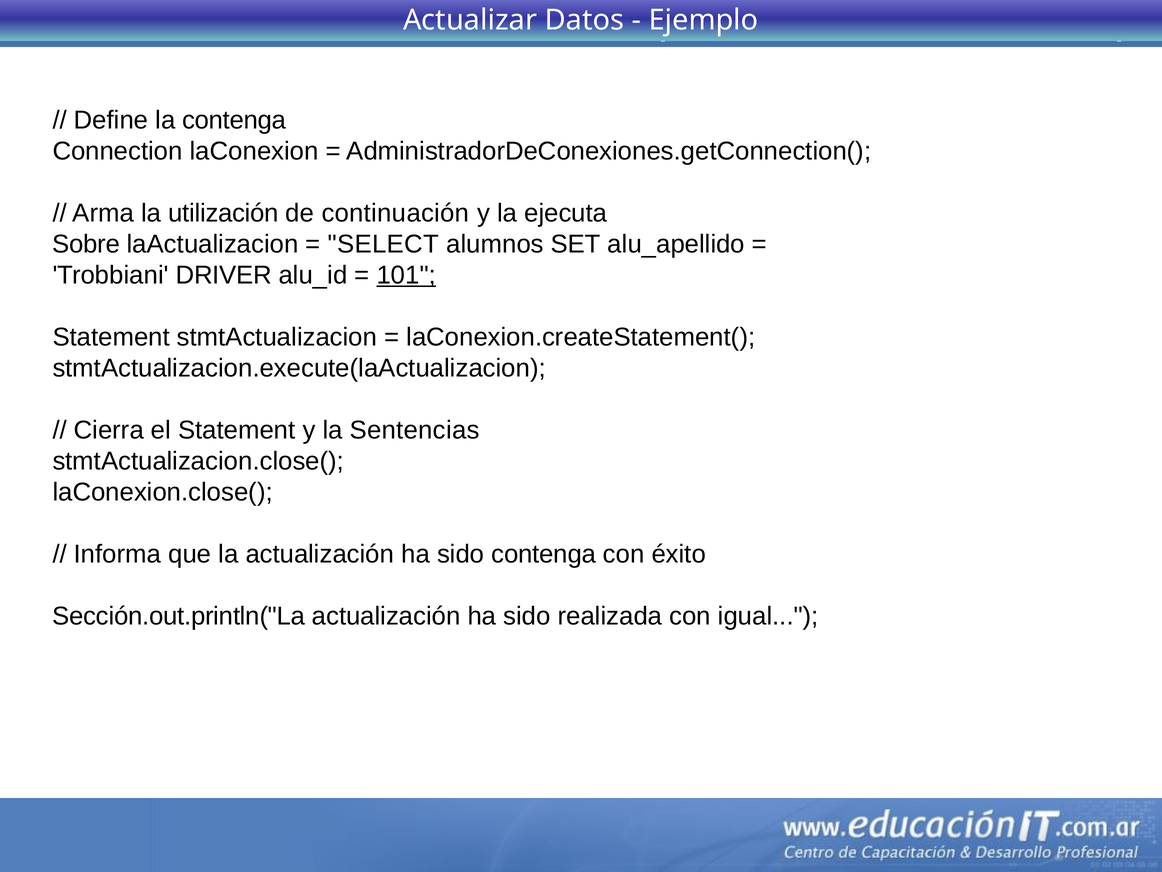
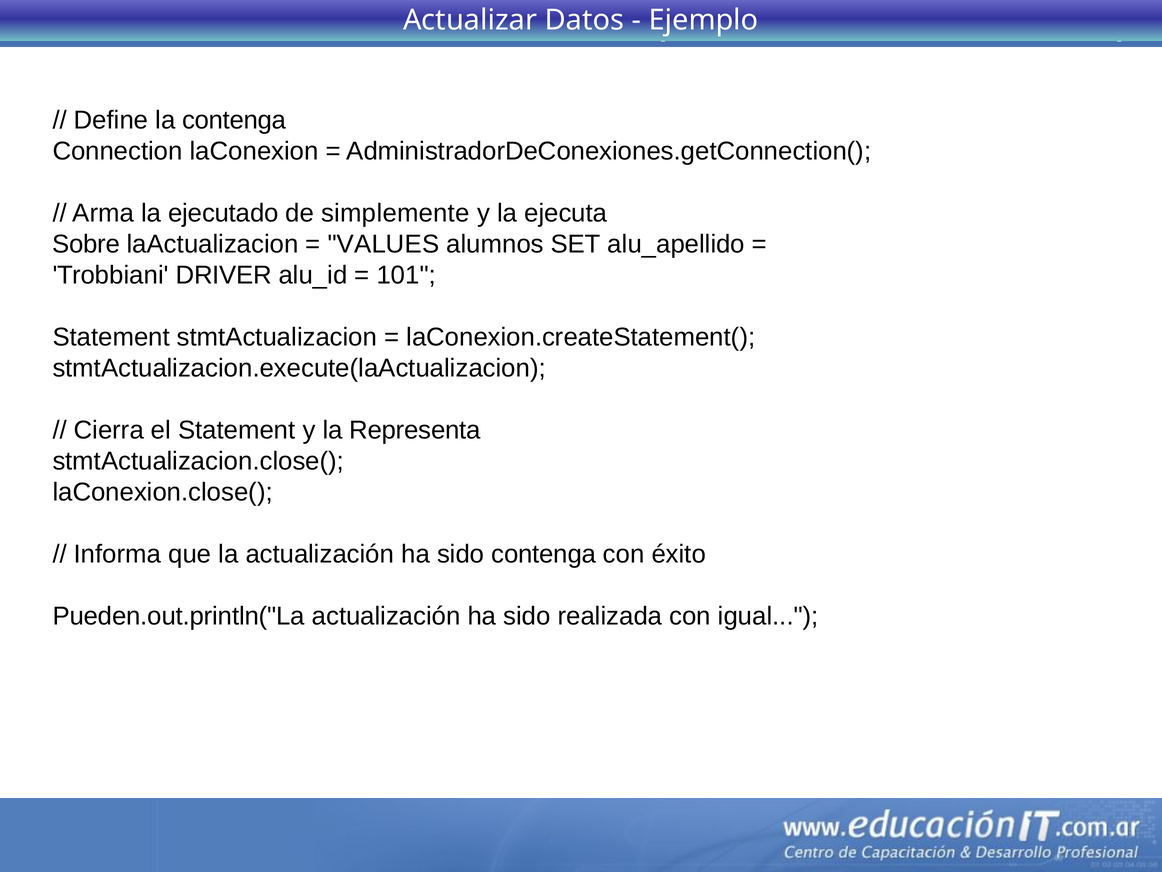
utilización: utilización -> ejecutado (223, 213)
continuación: continuación -> simplemente (395, 213)
SELECT: SELECT -> VALUES (383, 244)
101 underline: present -> none (406, 275)
Sentencias: Sentencias -> Representa (415, 430)
Sección.out.println("La: Sección.out.println("La -> Pueden.out.println("La (179, 616)
